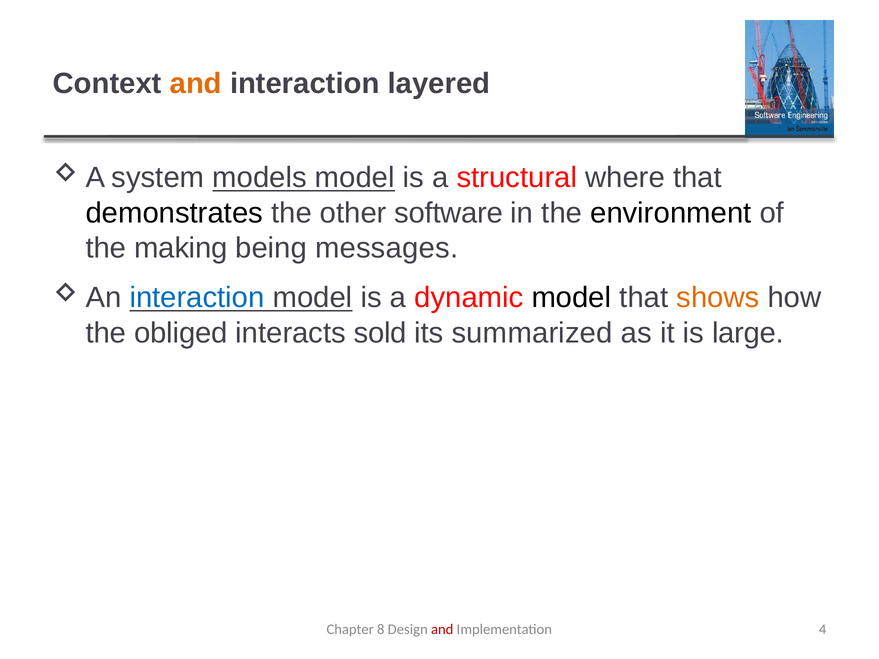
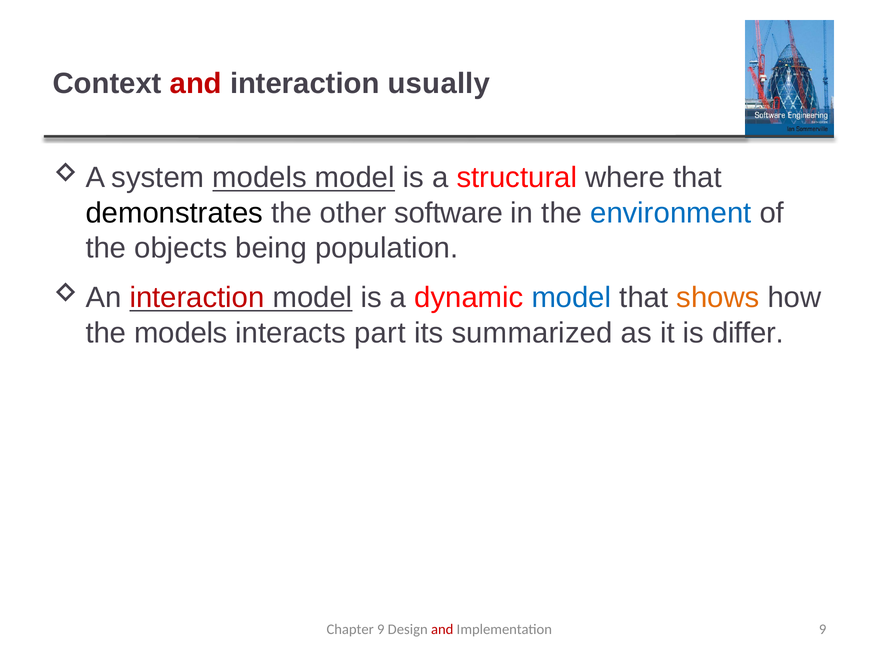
and colour: orange -> red (196, 83)
layered: layered -> usually (439, 83)
environment colour: black -> blue (671, 213)
making: making -> objects (181, 248)
messages: messages -> population (387, 248)
interaction colour: blue -> red (197, 298)
model colour: black -> blue (571, 298)
the obliged: obliged -> models (181, 333)
sold: sold -> part (380, 333)
large: large -> differ (748, 333)
Chapter 8: 8 -> 9 (381, 629)
Implementation 4: 4 -> 9 (823, 629)
